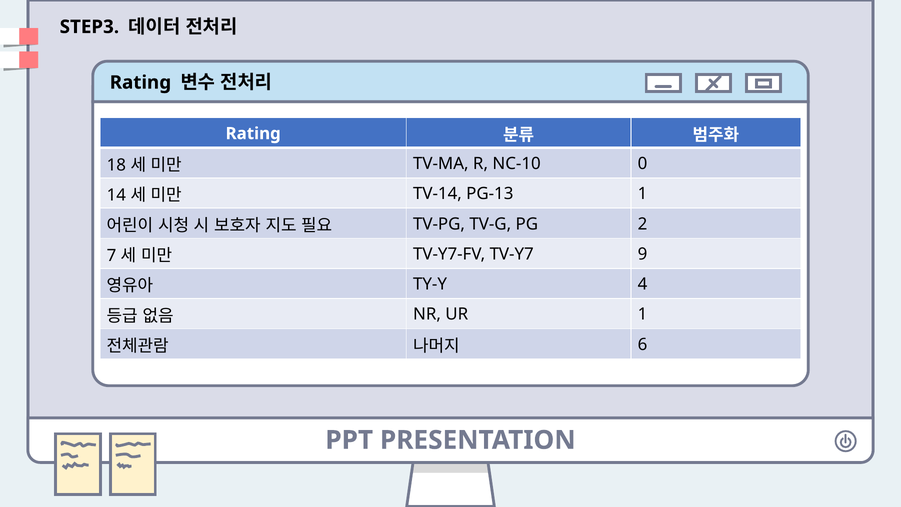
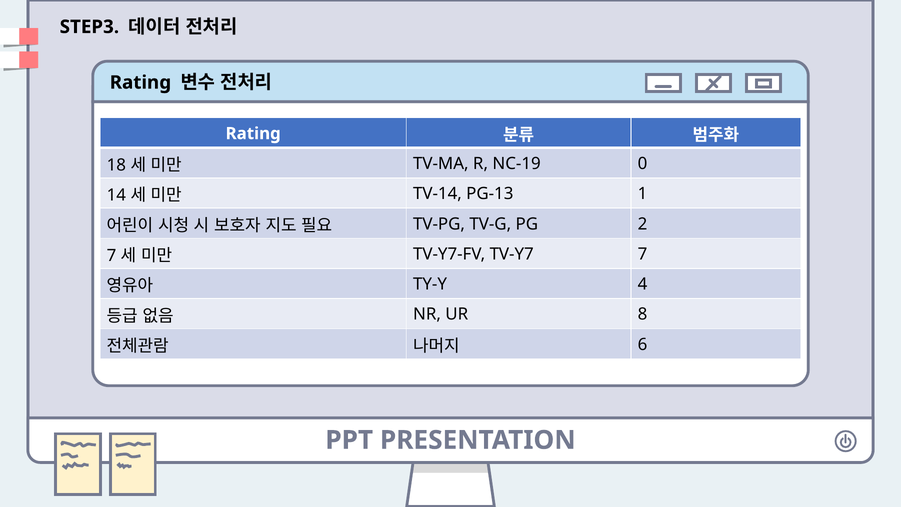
NC-10: NC-10 -> NC-19 (517, 164)
TV-Y7 9: 9 -> 7 (643, 254)
UR 1: 1 -> 8 (643, 314)
